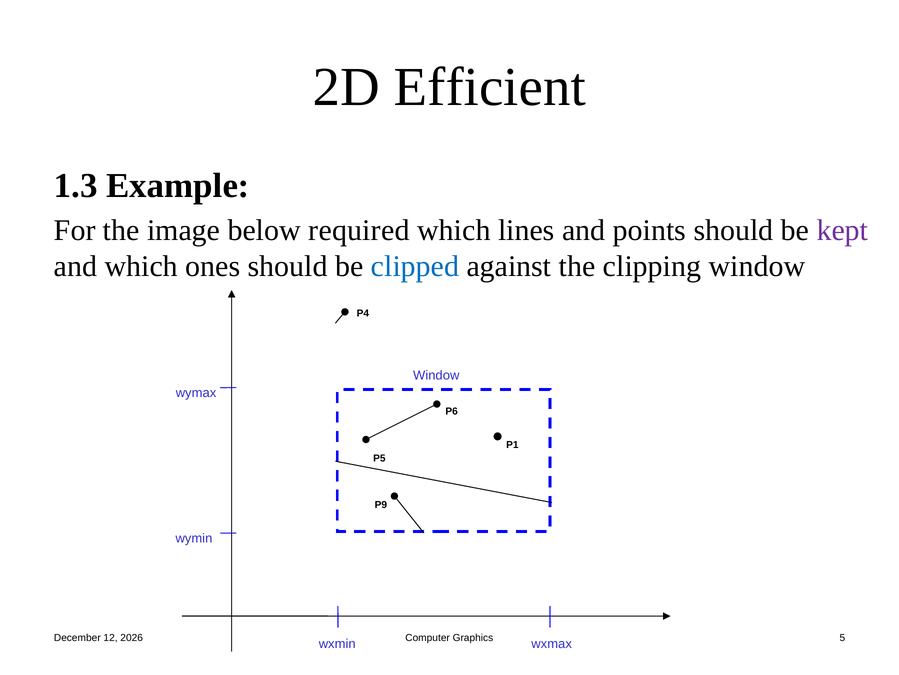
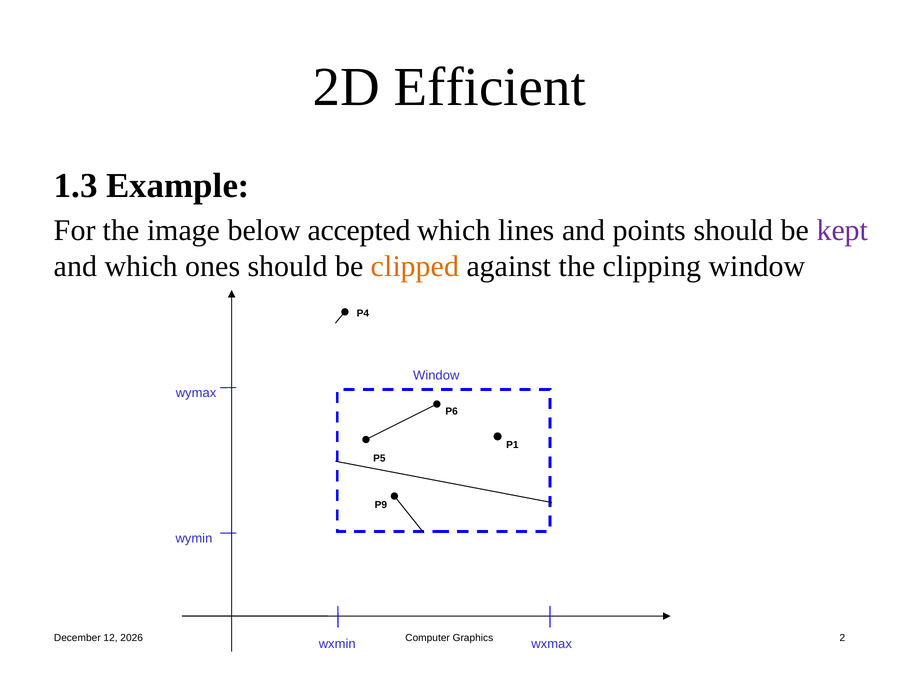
required: required -> accepted (359, 230)
clipped colour: blue -> orange (415, 266)
5: 5 -> 2 (842, 637)
